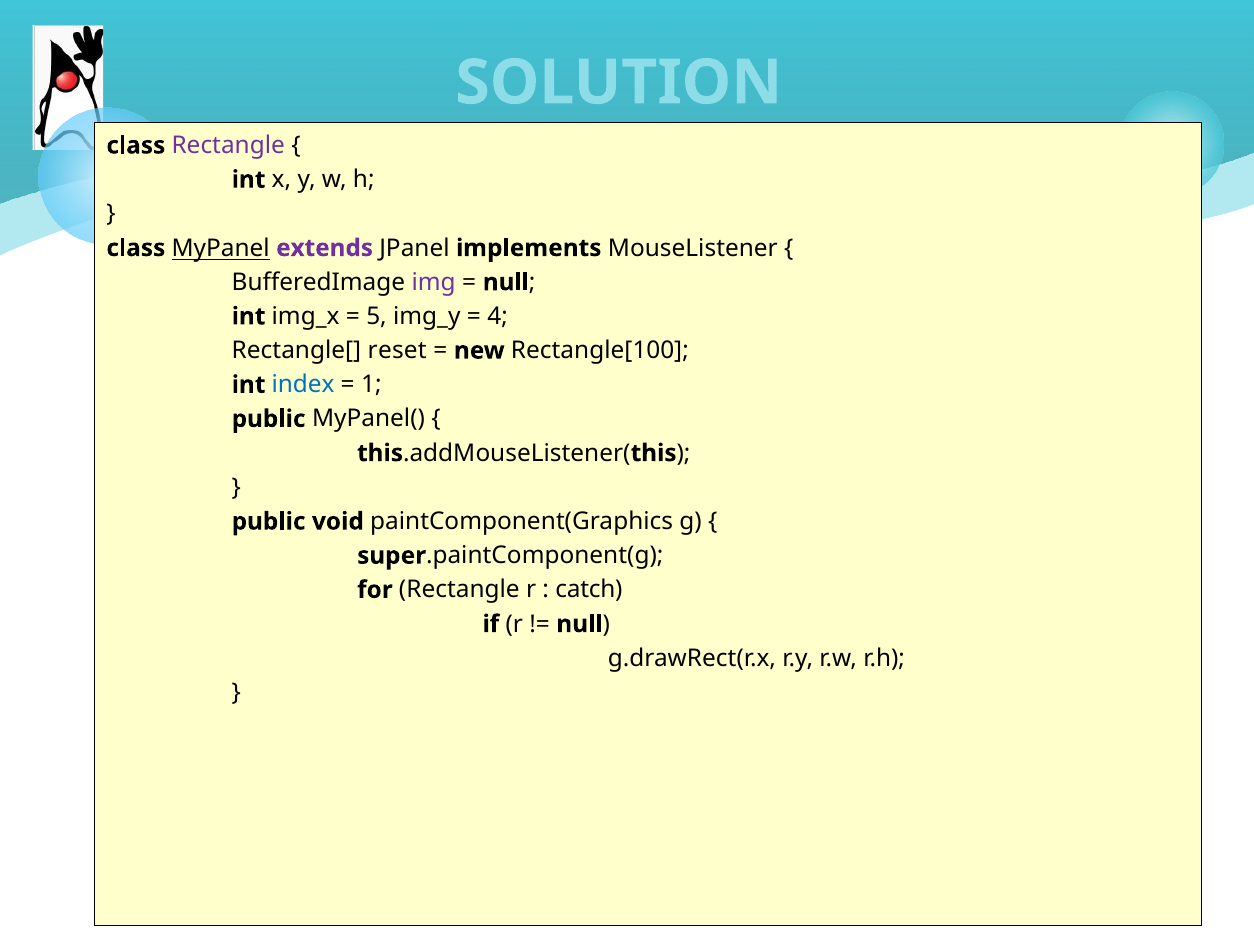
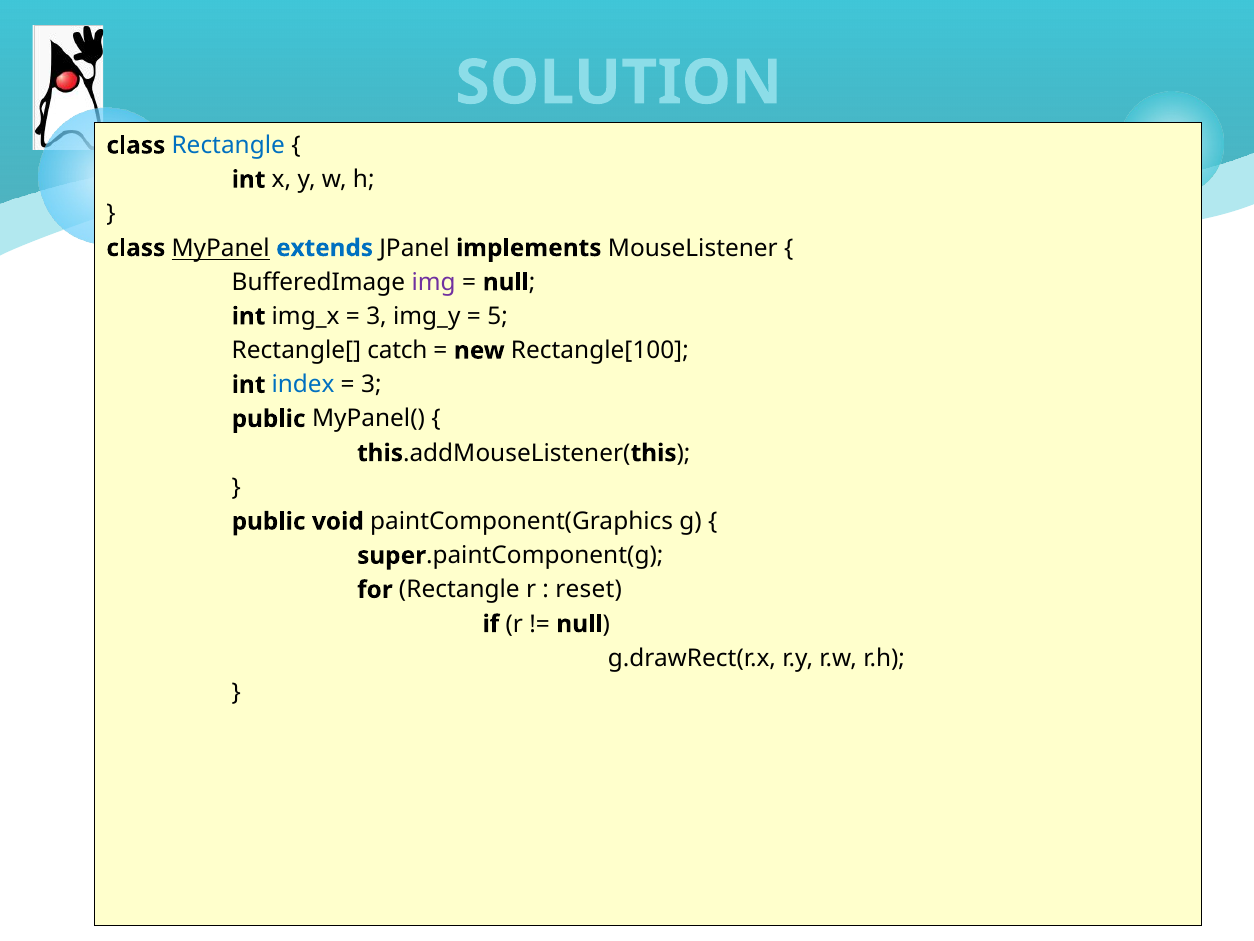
Rectangle colour: purple -> blue (228, 145)
extends colour: purple -> blue (325, 248)
5: 5 -> 3 (377, 316)
4: 4 -> 5 (498, 316)
reset: reset -> catch (397, 350)
1: 1 -> 3 (371, 385)
catch: catch -> reset (589, 590)
